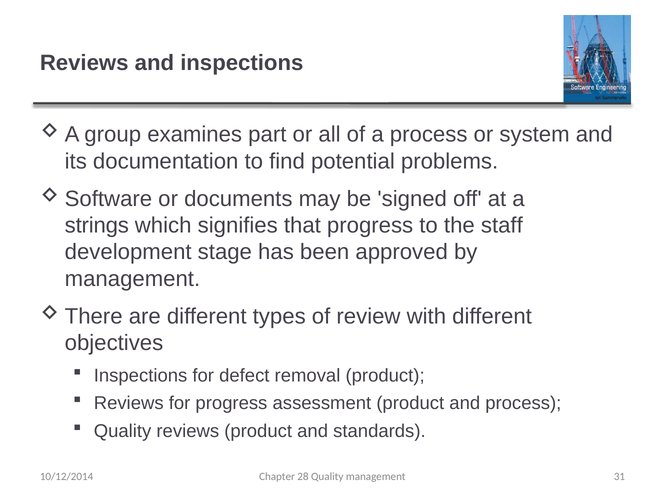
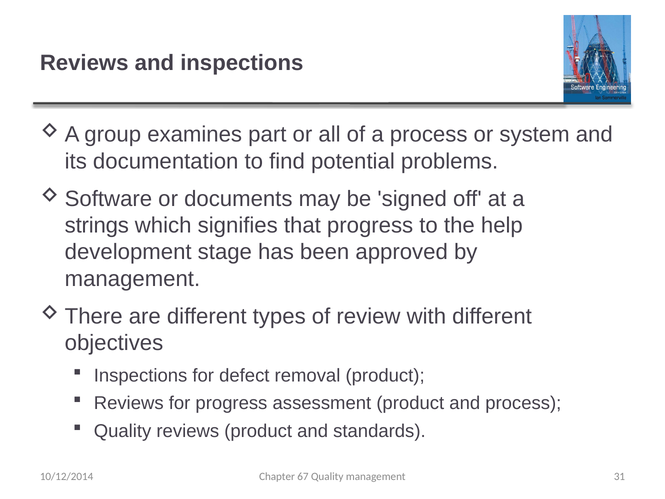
staff: staff -> help (502, 225)
28: 28 -> 67 (303, 476)
